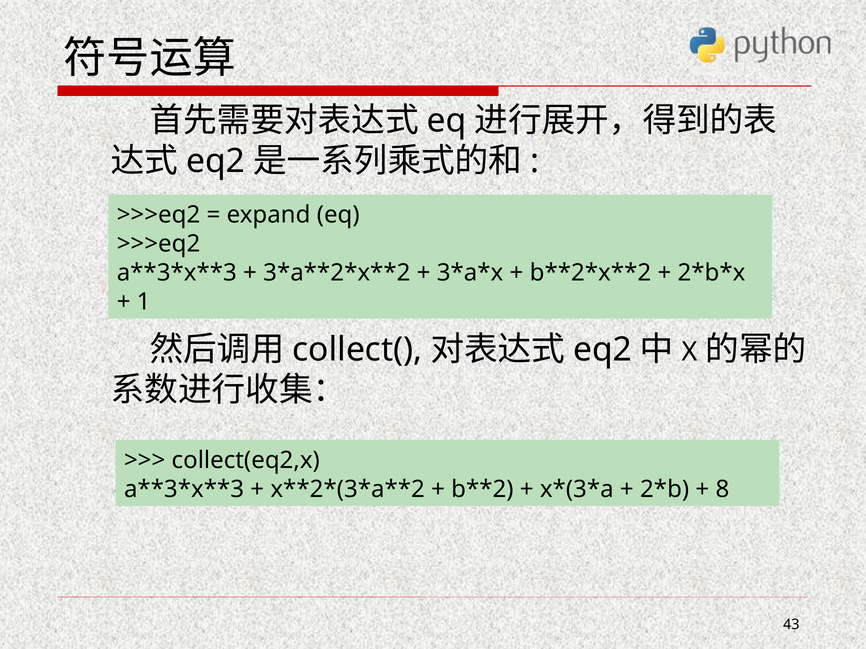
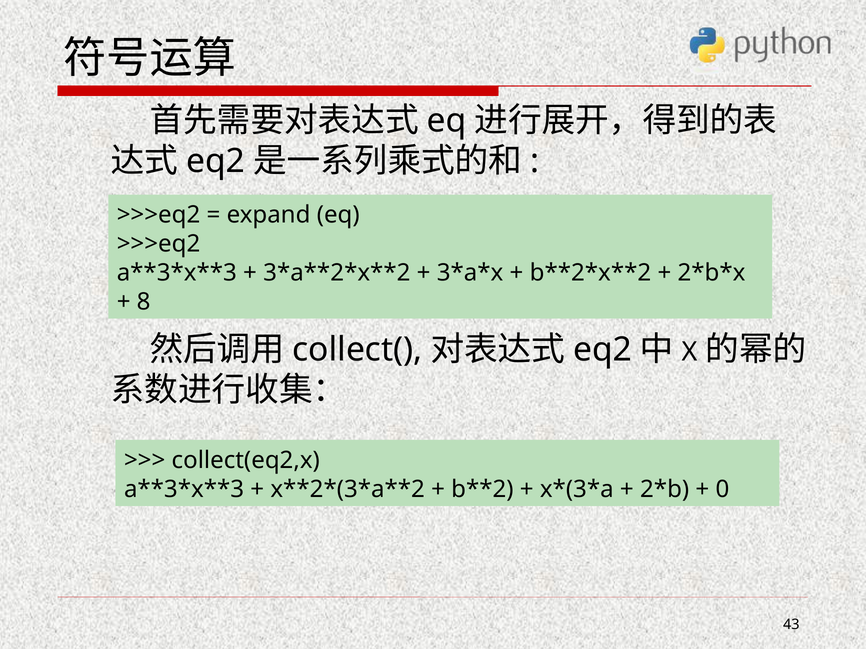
1: 1 -> 8 (144, 302)
8: 8 -> 0 (722, 489)
